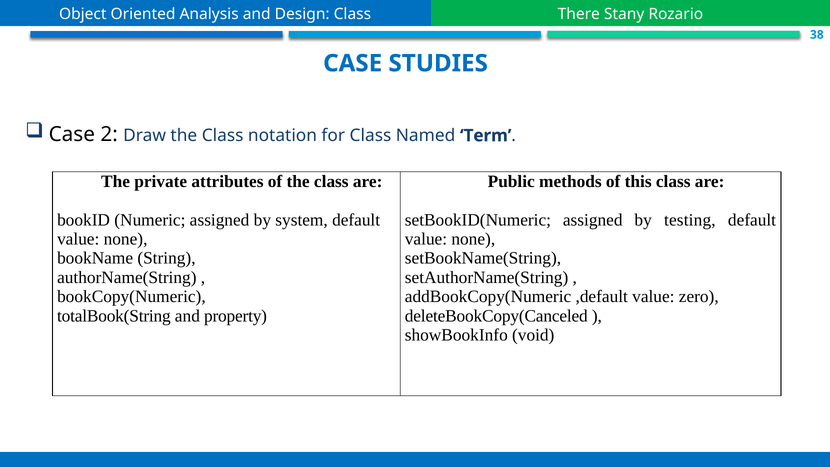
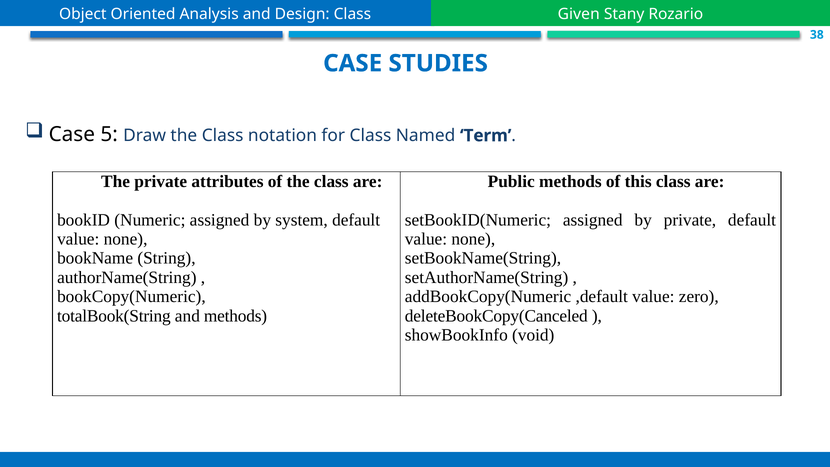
There: There -> Given (579, 14)
2: 2 -> 5 (109, 134)
by testing: testing -> private (690, 220)
and property: property -> methods (236, 316)
